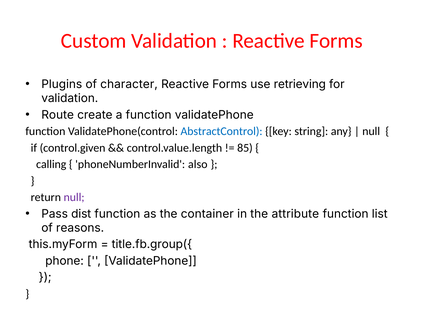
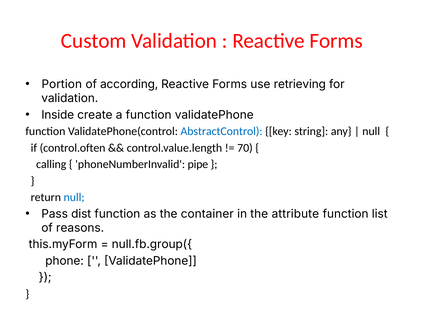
Plugins: Plugins -> Portion (62, 84)
character: character -> according (129, 84)
Route: Route -> Inside (58, 115)
control.given: control.given -> control.often (73, 148)
85: 85 -> 70 (245, 148)
also: also -> pipe (198, 164)
null colour: purple -> blue (74, 197)
title.fb.group({: title.fb.group({ -> null.fb.group({ (152, 244)
